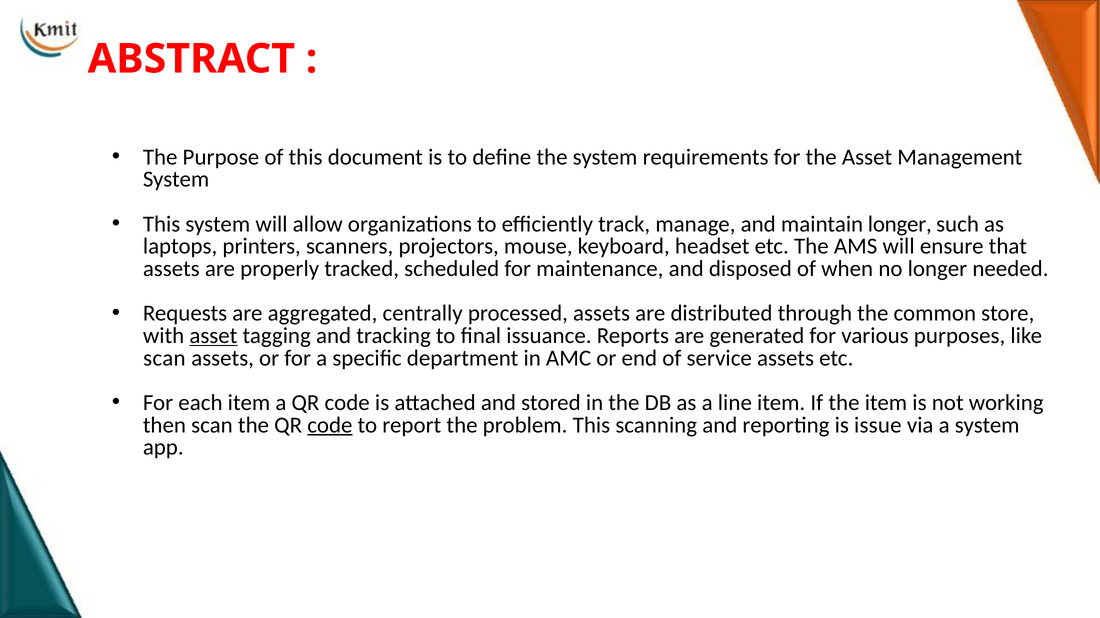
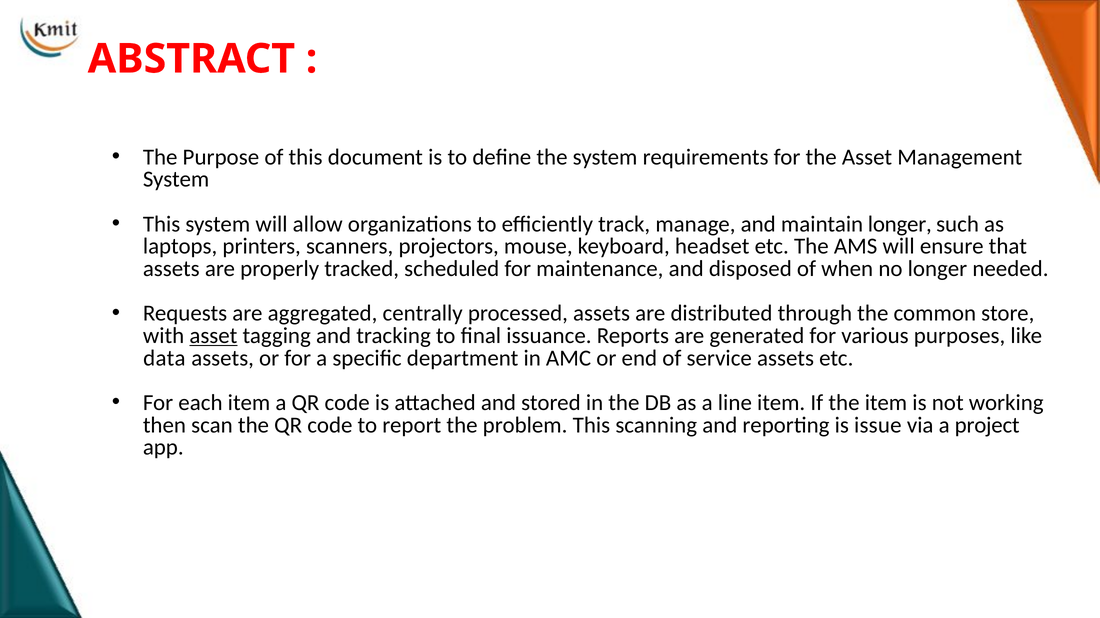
scan: scan -> data (164, 358)
code underline: present -> none (330, 425)
a system: system -> project (987, 425)
